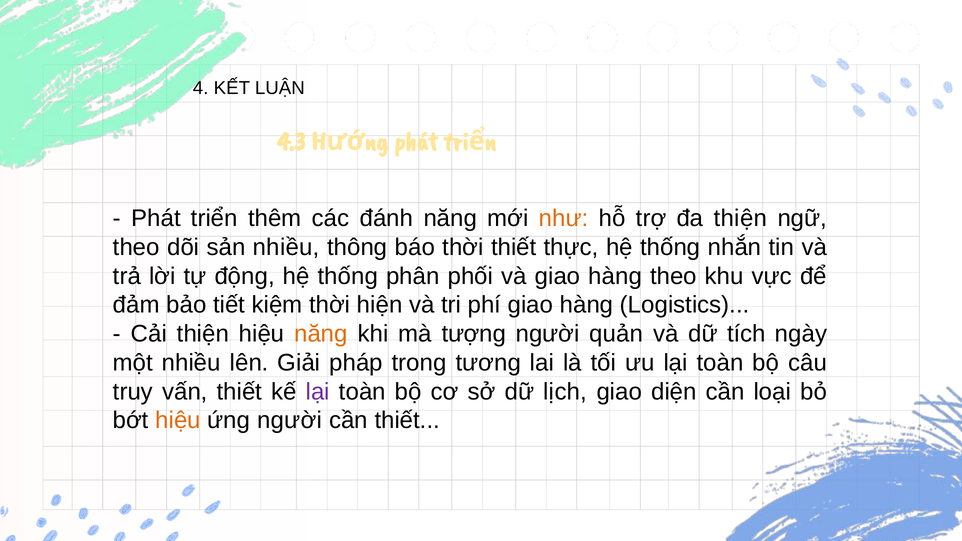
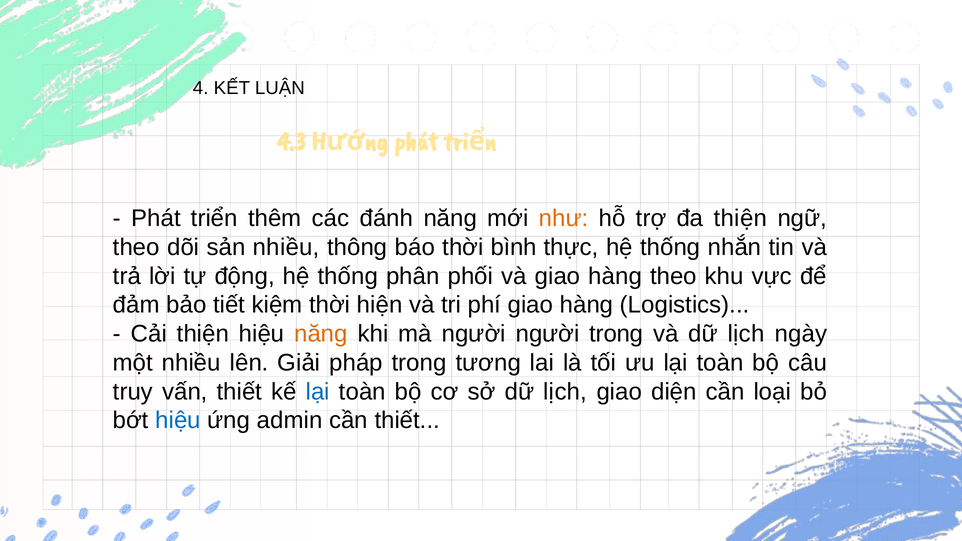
thời thiết: thiết -> bình (514, 247)
mà tượng: tượng -> người (474, 334)
người quản: quản -> trong (616, 334)
và dữ tích: tích -> lịch (746, 334)
lại colour: purple -> blue (318, 392)
hiệu colour: orange -> blue (178, 421)
ứng người: người -> admin (290, 421)
